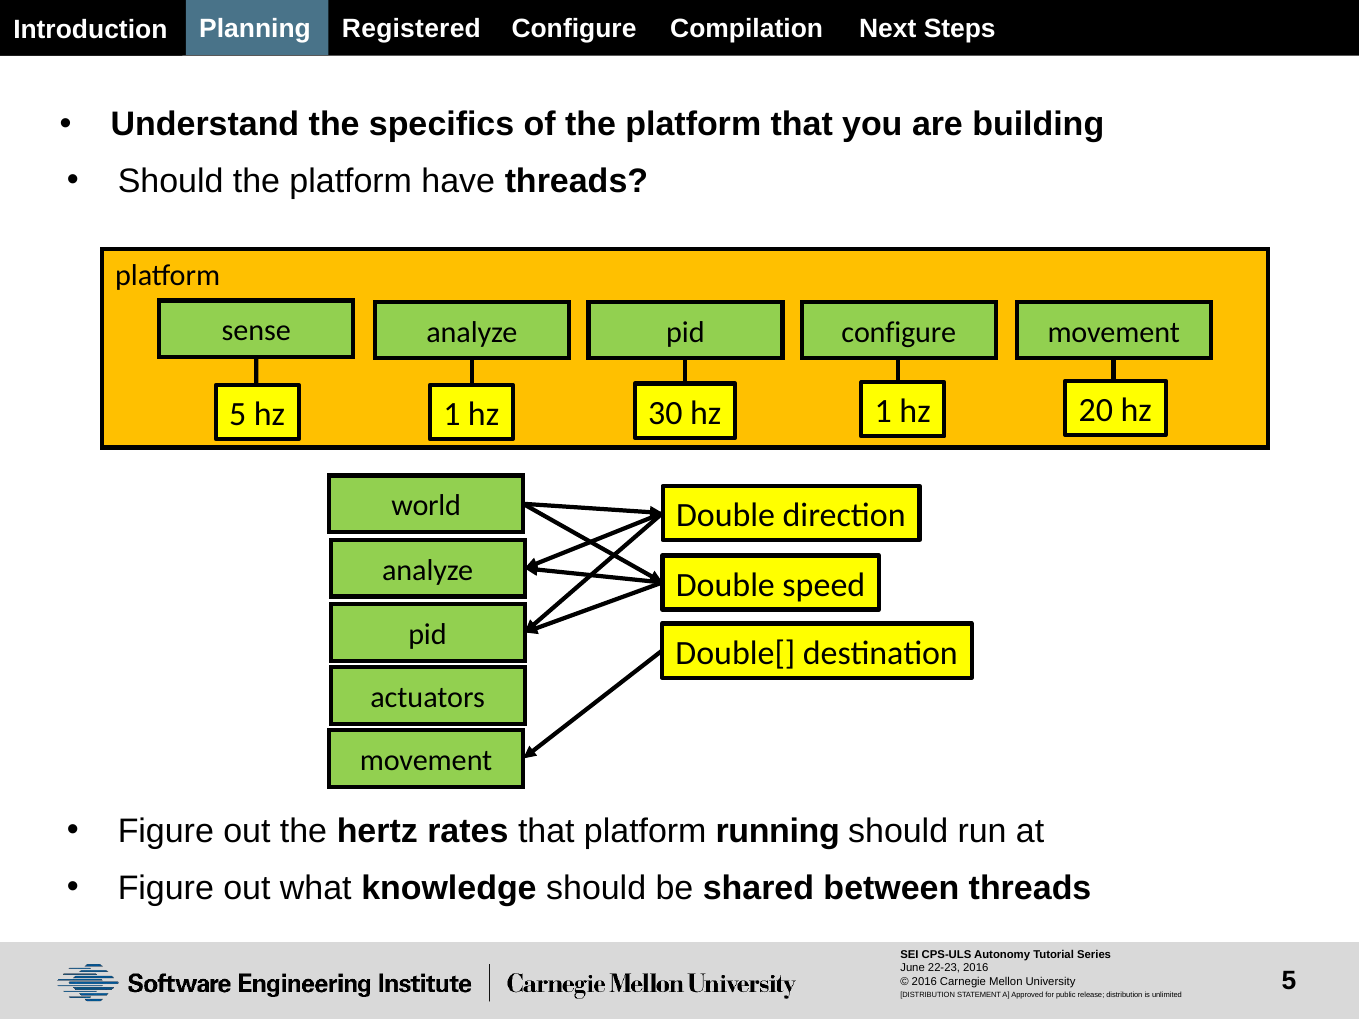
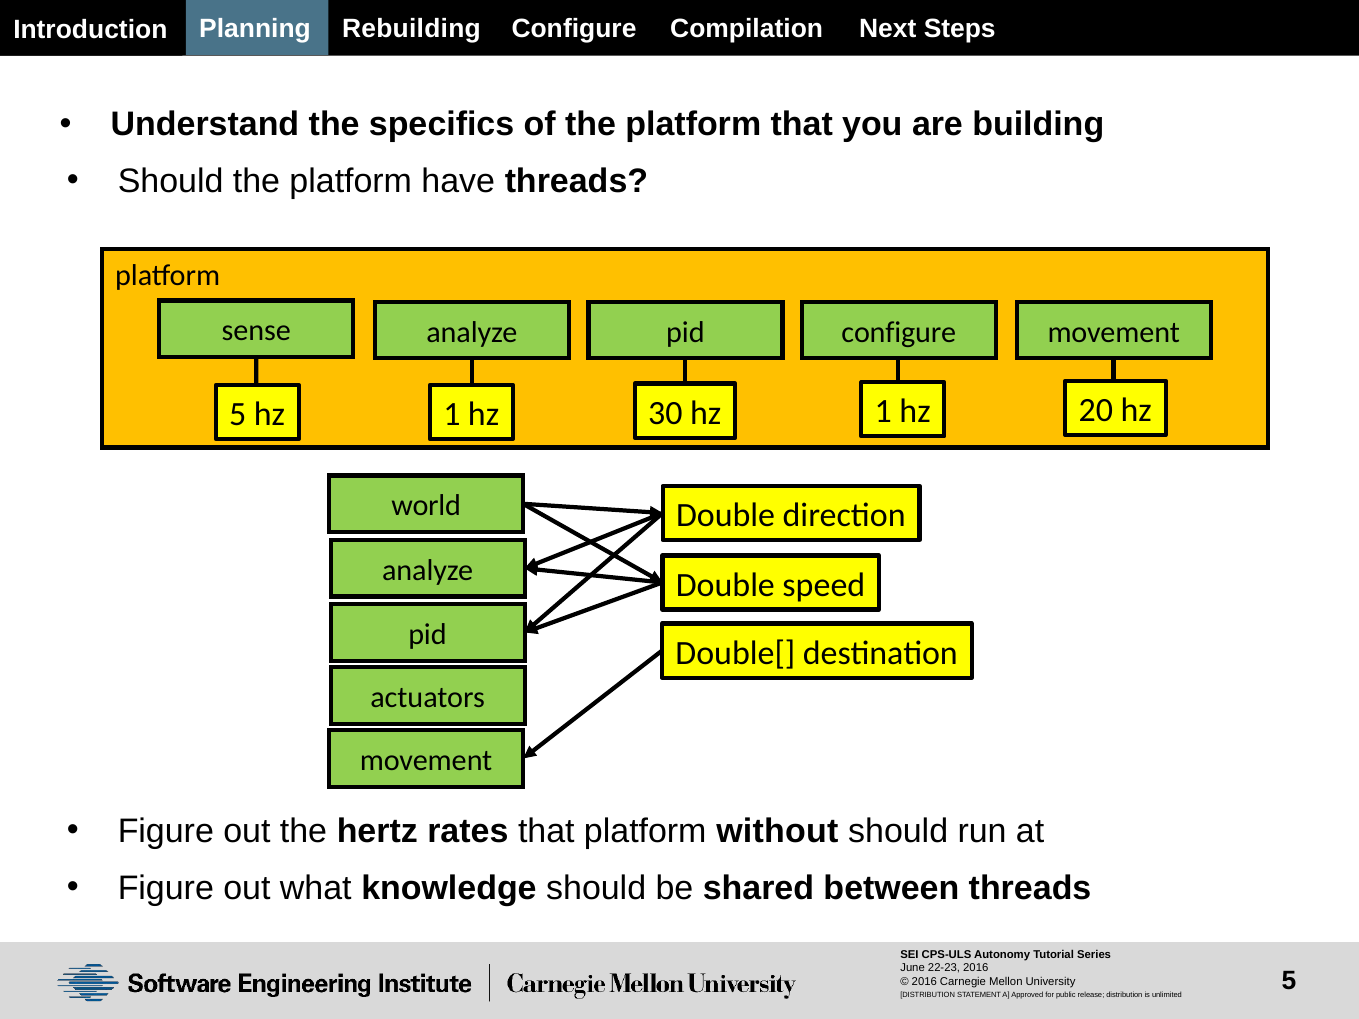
Registered: Registered -> Rebuilding (411, 29)
running: running -> without (777, 832)
